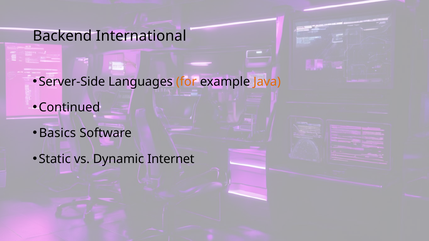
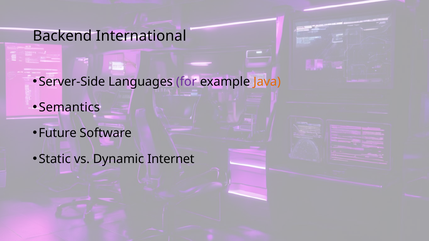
for colour: orange -> purple (186, 82)
Continued: Continued -> Semantics (69, 108)
Basics: Basics -> Future (58, 133)
